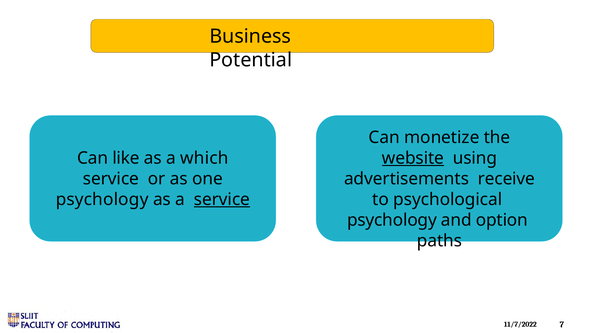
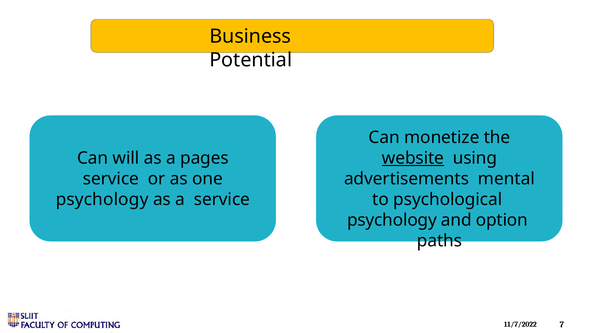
like: like -> will (126, 158)
which: which -> pages (204, 158)
receive: receive -> mental (506, 179)
service underline: present -> none (222, 200)
